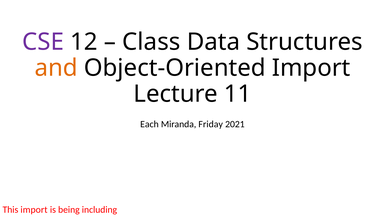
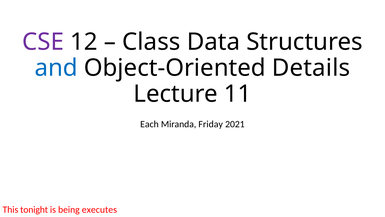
and colour: orange -> blue (56, 68)
Object-Oriented Import: Import -> Details (311, 68)
This import: import -> tonight (34, 209)
including: including -> executes (99, 209)
